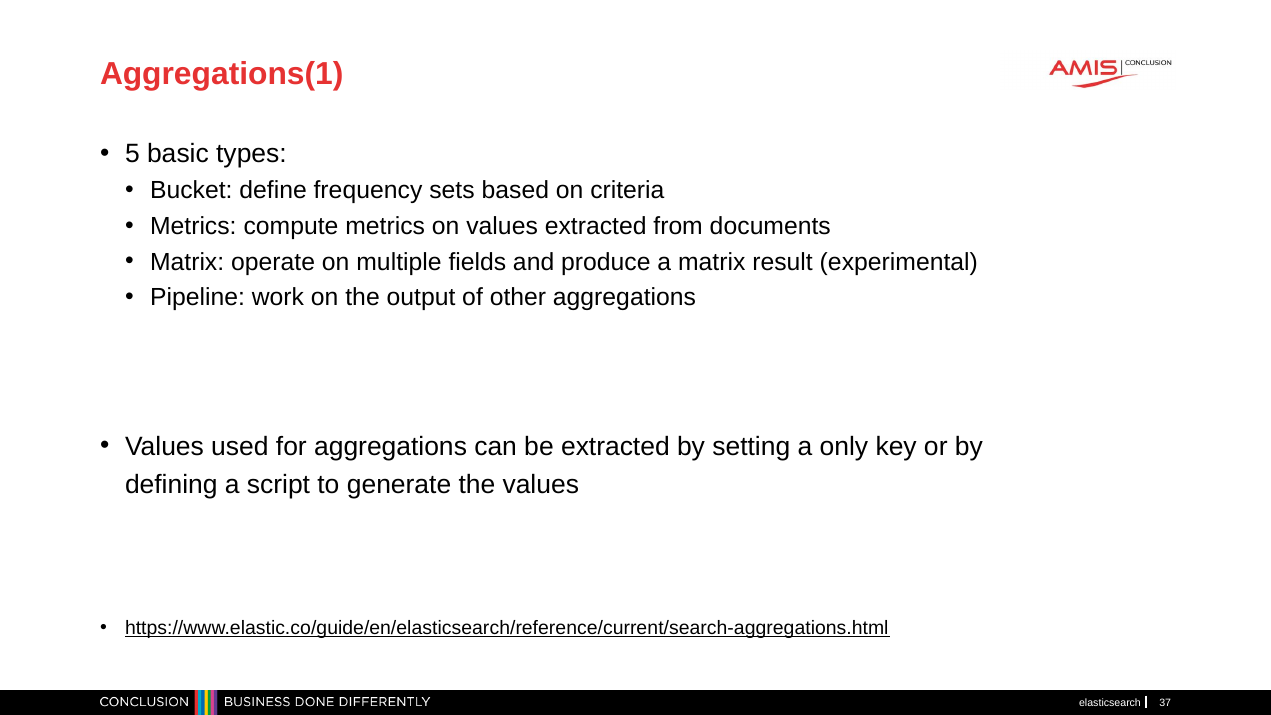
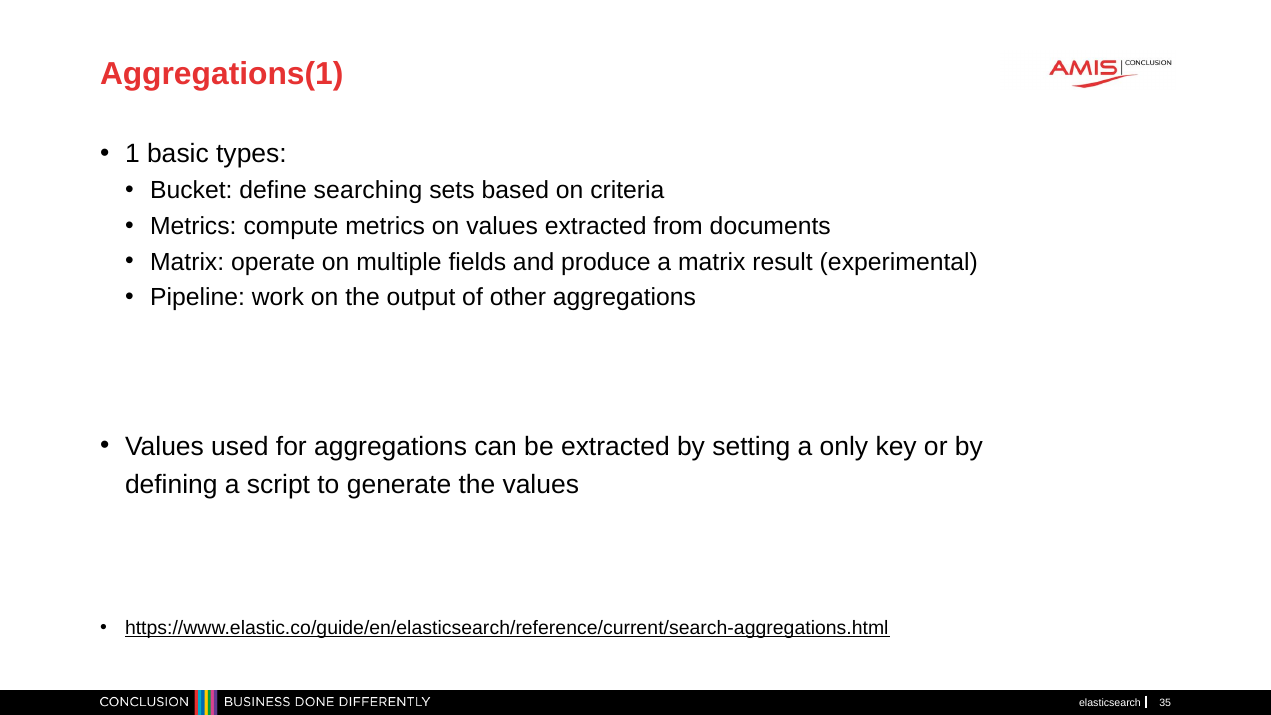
5: 5 -> 1 (132, 154)
frequency: frequency -> searching (368, 191)
37: 37 -> 35 (1165, 703)
